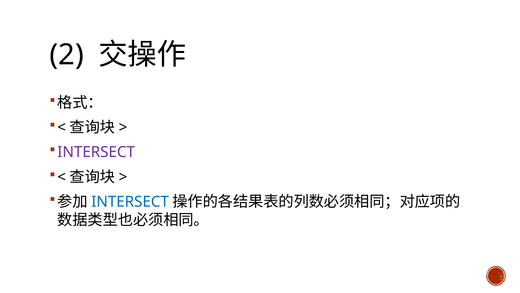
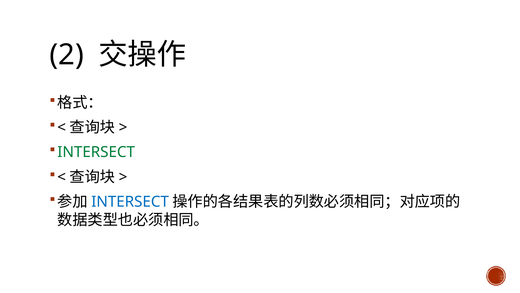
INTERSECT colour: purple -> green (96, 152)
